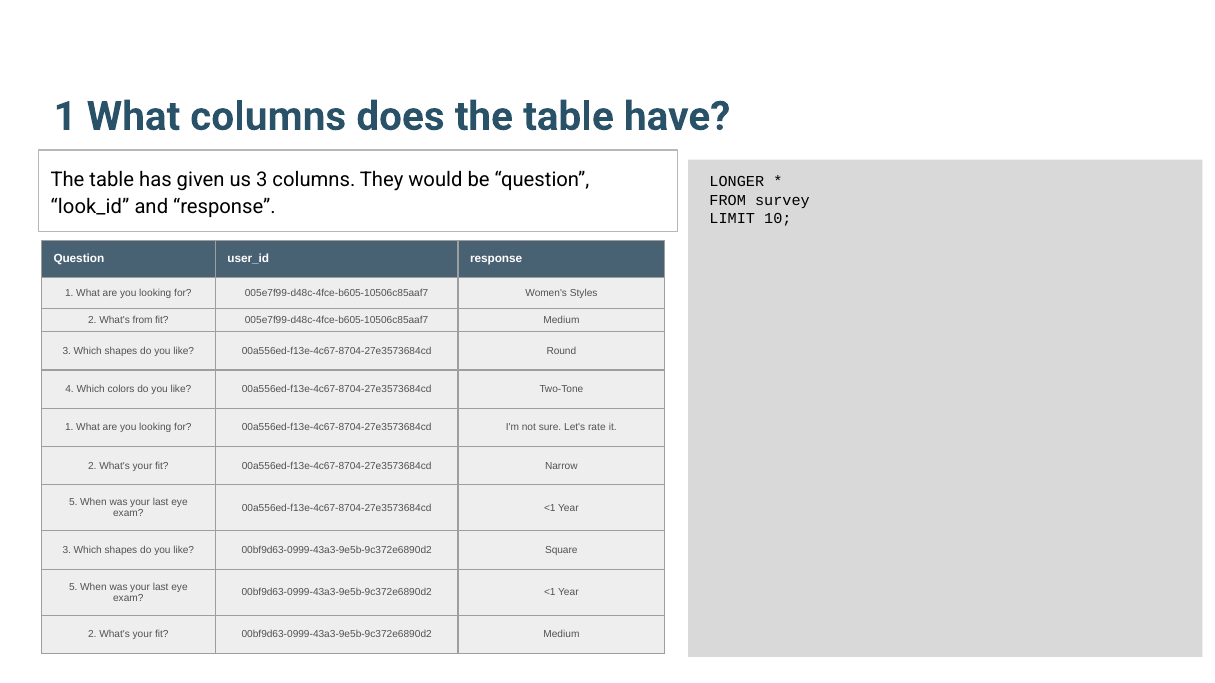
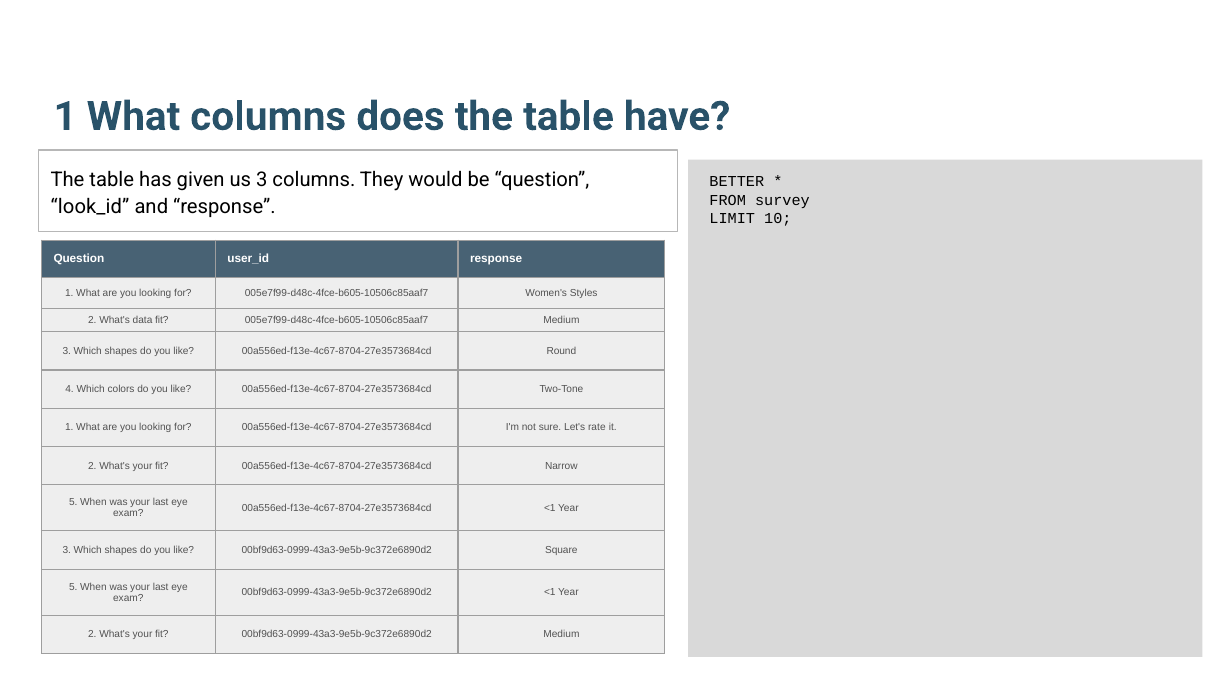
LONGER: LONGER -> BETTER (737, 182)
What's from: from -> data (143, 320)
